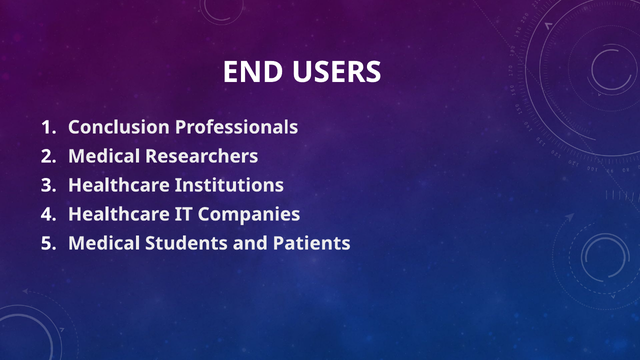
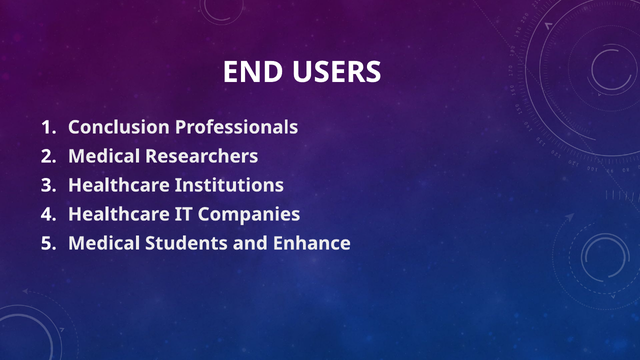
Patients: Patients -> Enhance (312, 243)
